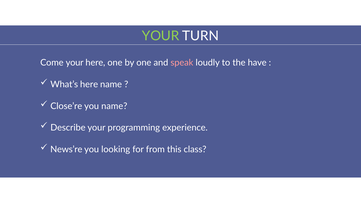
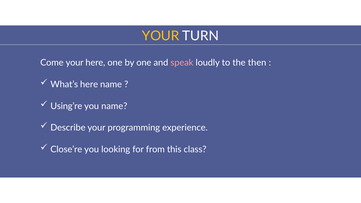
YOUR colour: light green -> yellow (161, 36)
have: have -> then (257, 63)
Close’re: Close’re -> Using’re (66, 106)
News’re: News’re -> Close’re (66, 149)
